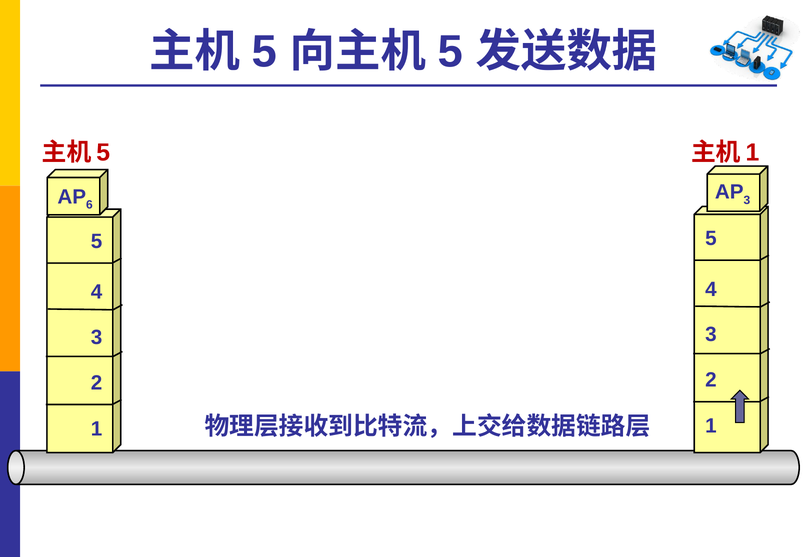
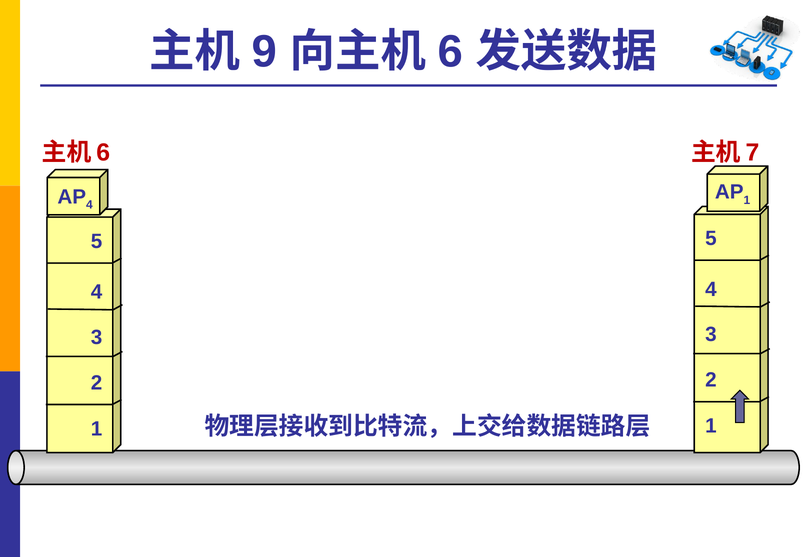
5: 5 -> 9 (264, 52)
5: 5 -> 6 (450, 52)
5: 5 -> 6 (103, 153)
1: 1 -> 7 (752, 153)
3: 3 -> 1 (747, 200)
6: 6 -> 4 (89, 205)
